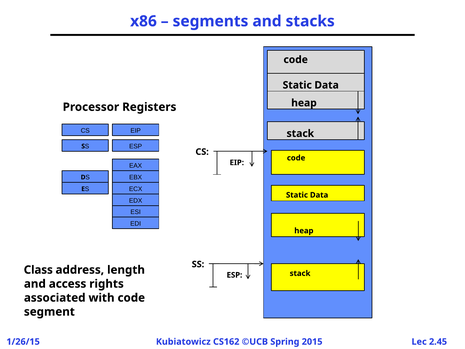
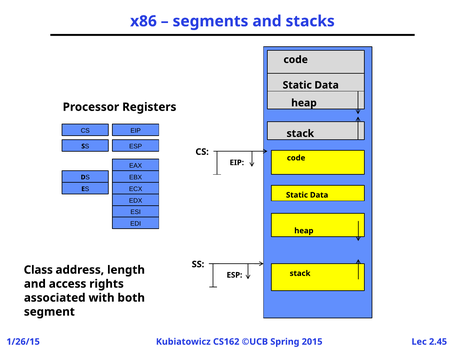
with code: code -> both (131, 298)
